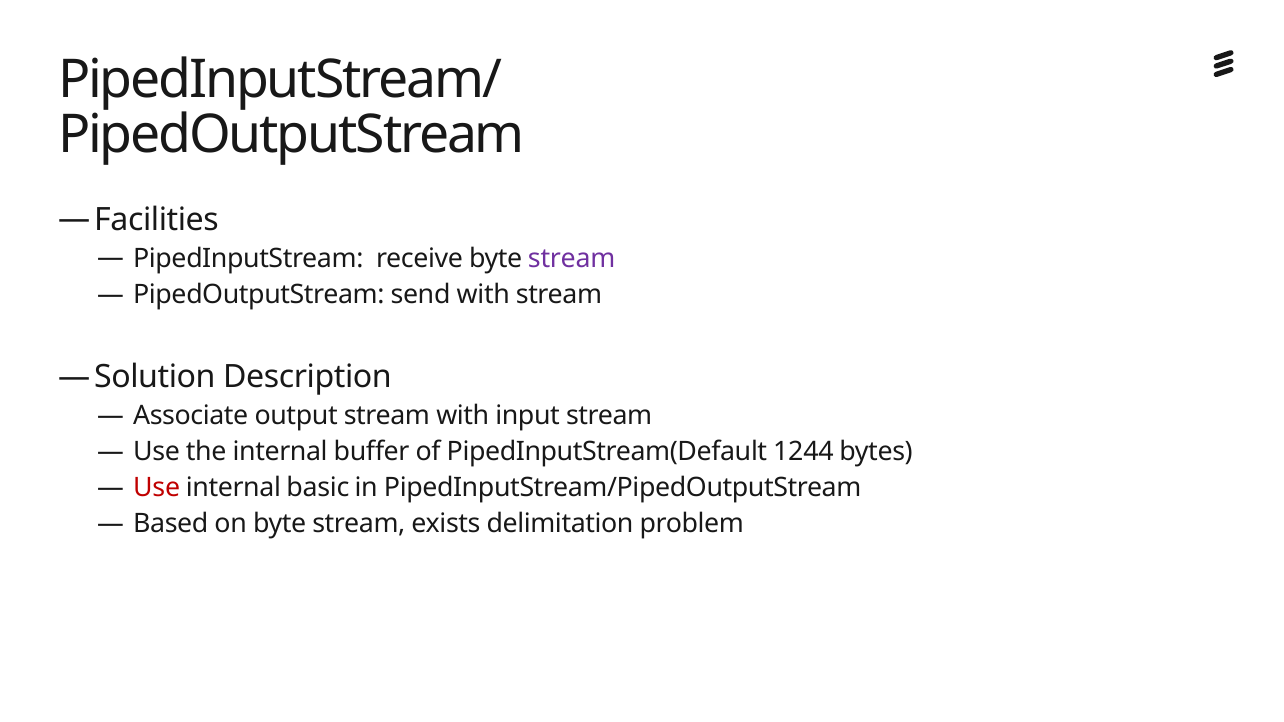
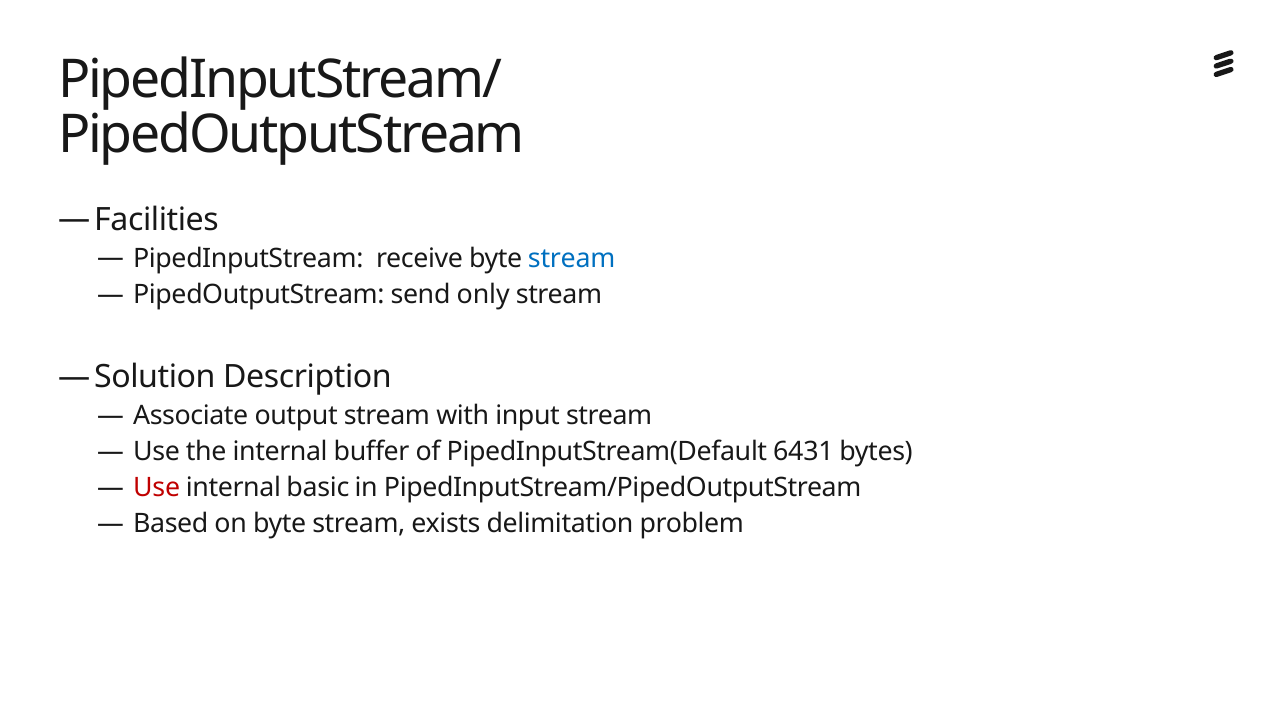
stream colour: purple -> blue (572, 259)
send with: with -> only (483, 295)
1244: 1244 -> 6431 (803, 452)
